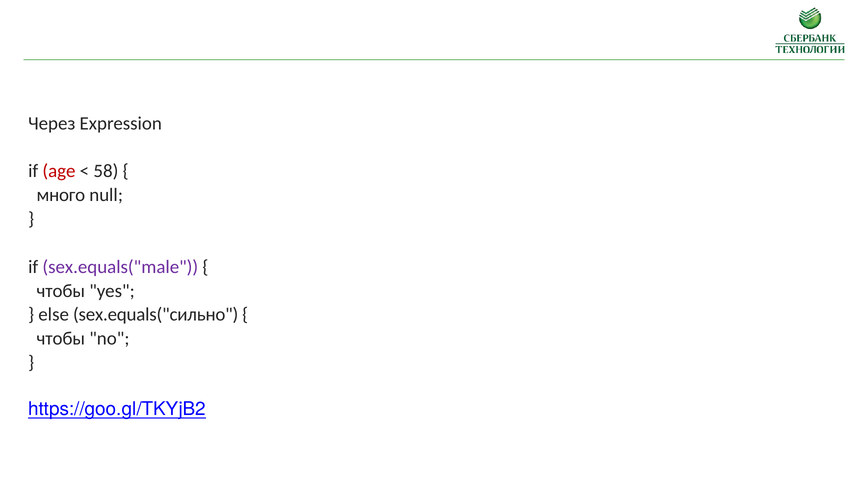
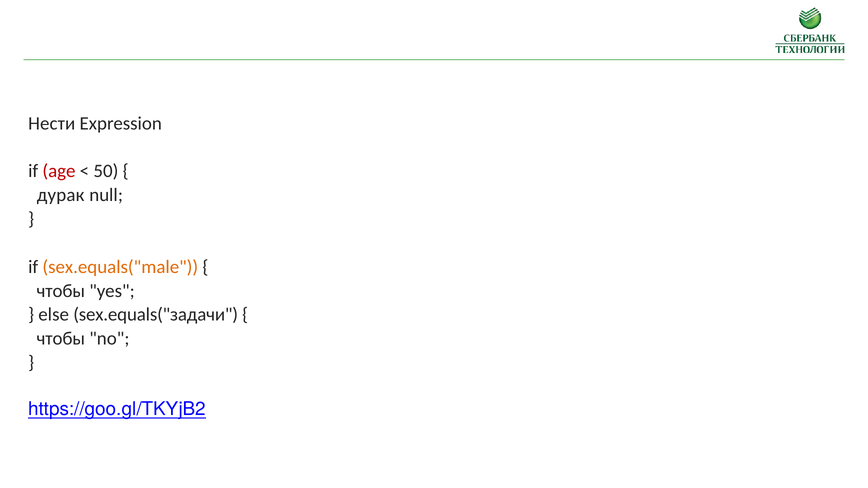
Через: Через -> Нести (52, 123)
58: 58 -> 50 (106, 171)
много: много -> дурак (61, 195)
sex.equals("male colour: purple -> orange (120, 267)
sex.equals("сильно: sex.equals("сильно -> sex.equals("задачи (156, 315)
